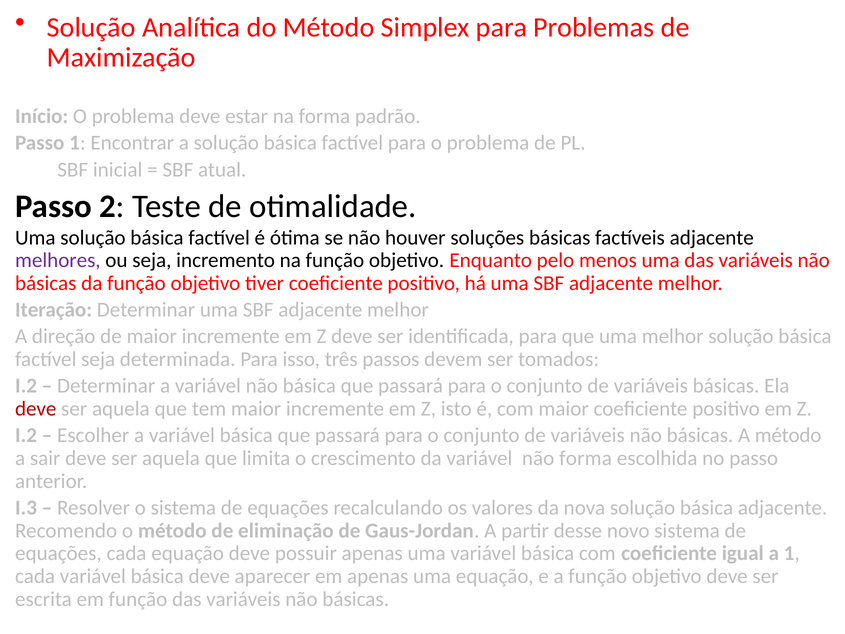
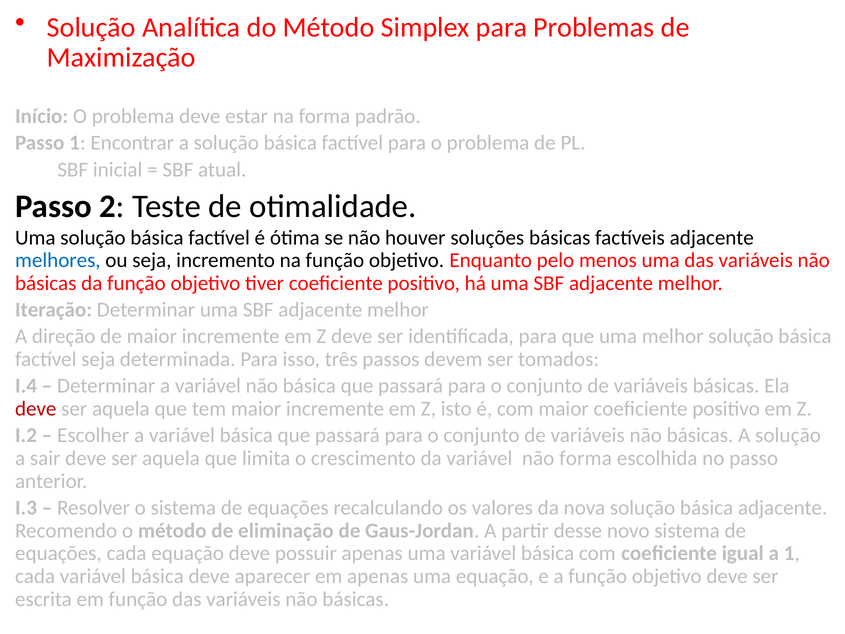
melhores colour: purple -> blue (58, 260)
I.2: I.2 -> I.4 (26, 386)
básicas A método: método -> solução (788, 435)
